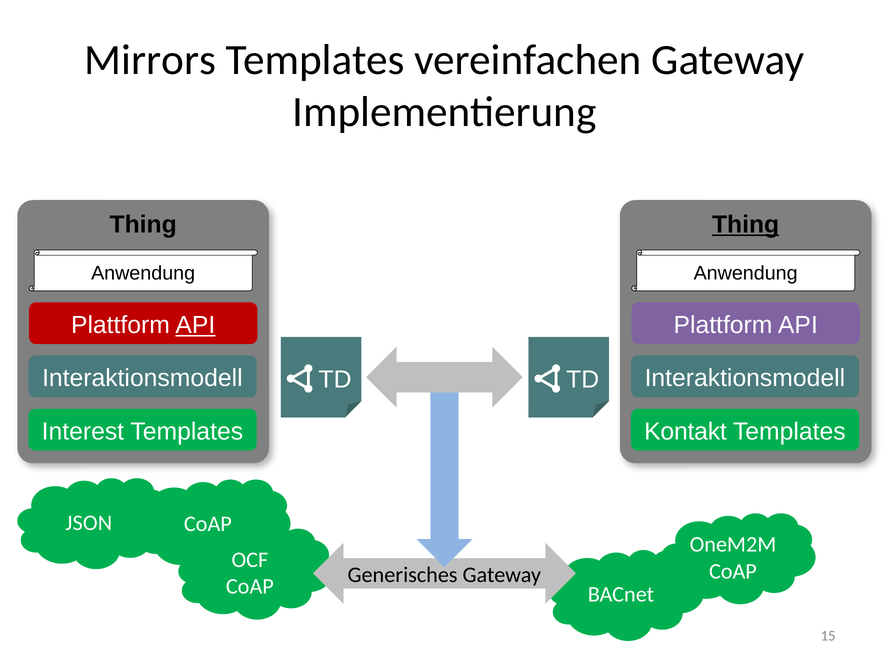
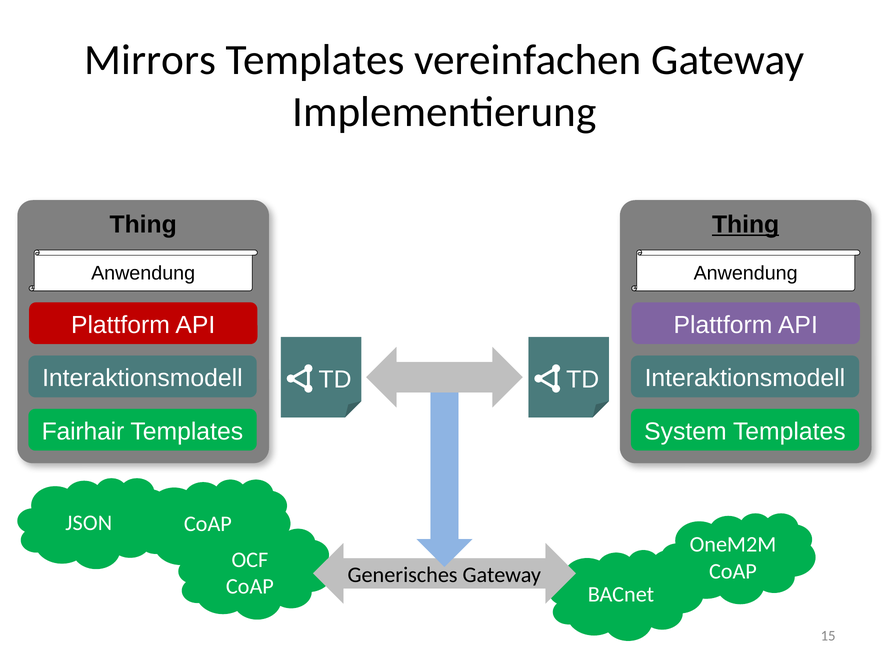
API underline: present -> none (195, 325)
Interest: Interest -> Fairhair (83, 432)
Kontakt: Kontakt -> System (685, 432)
